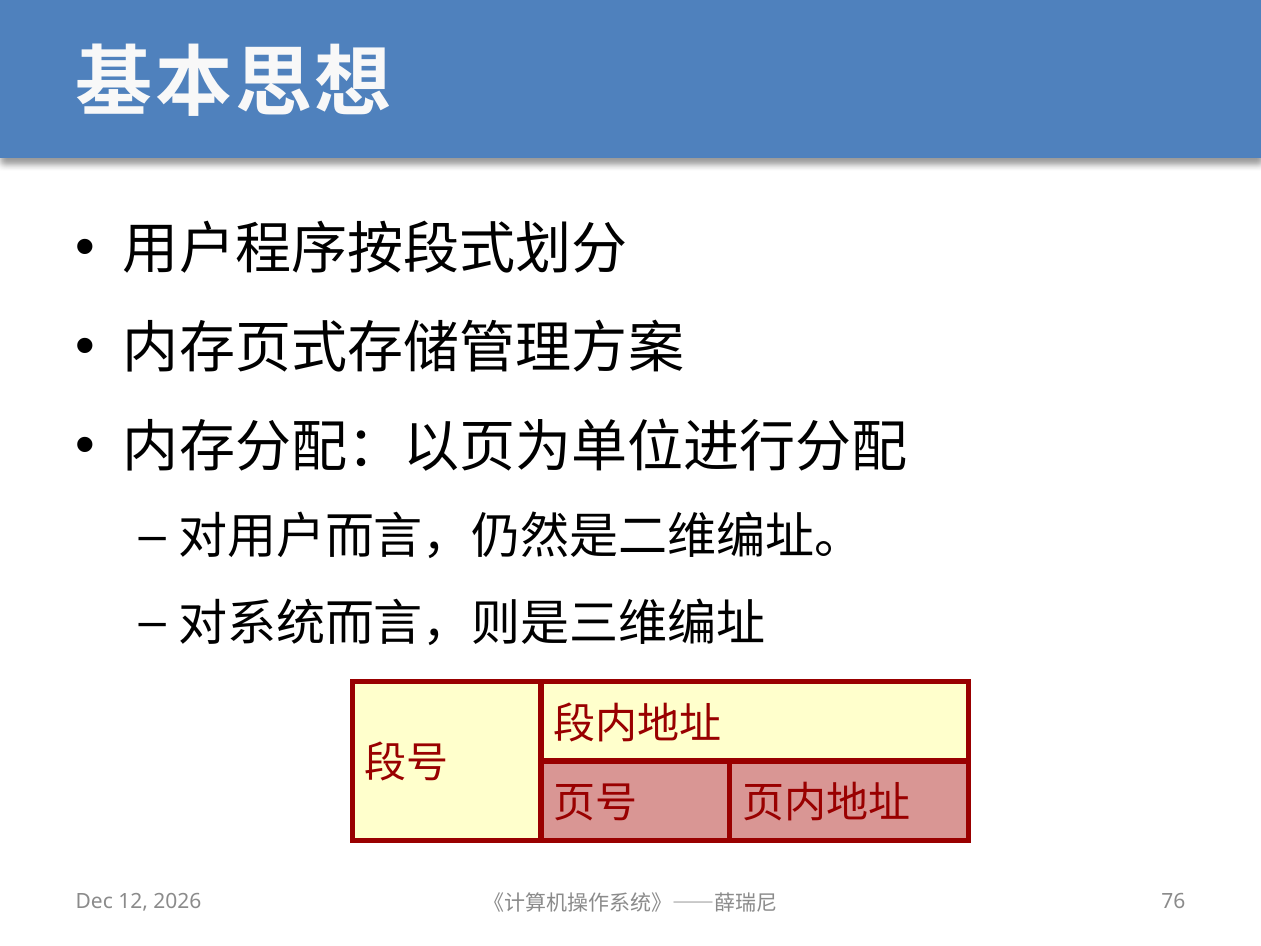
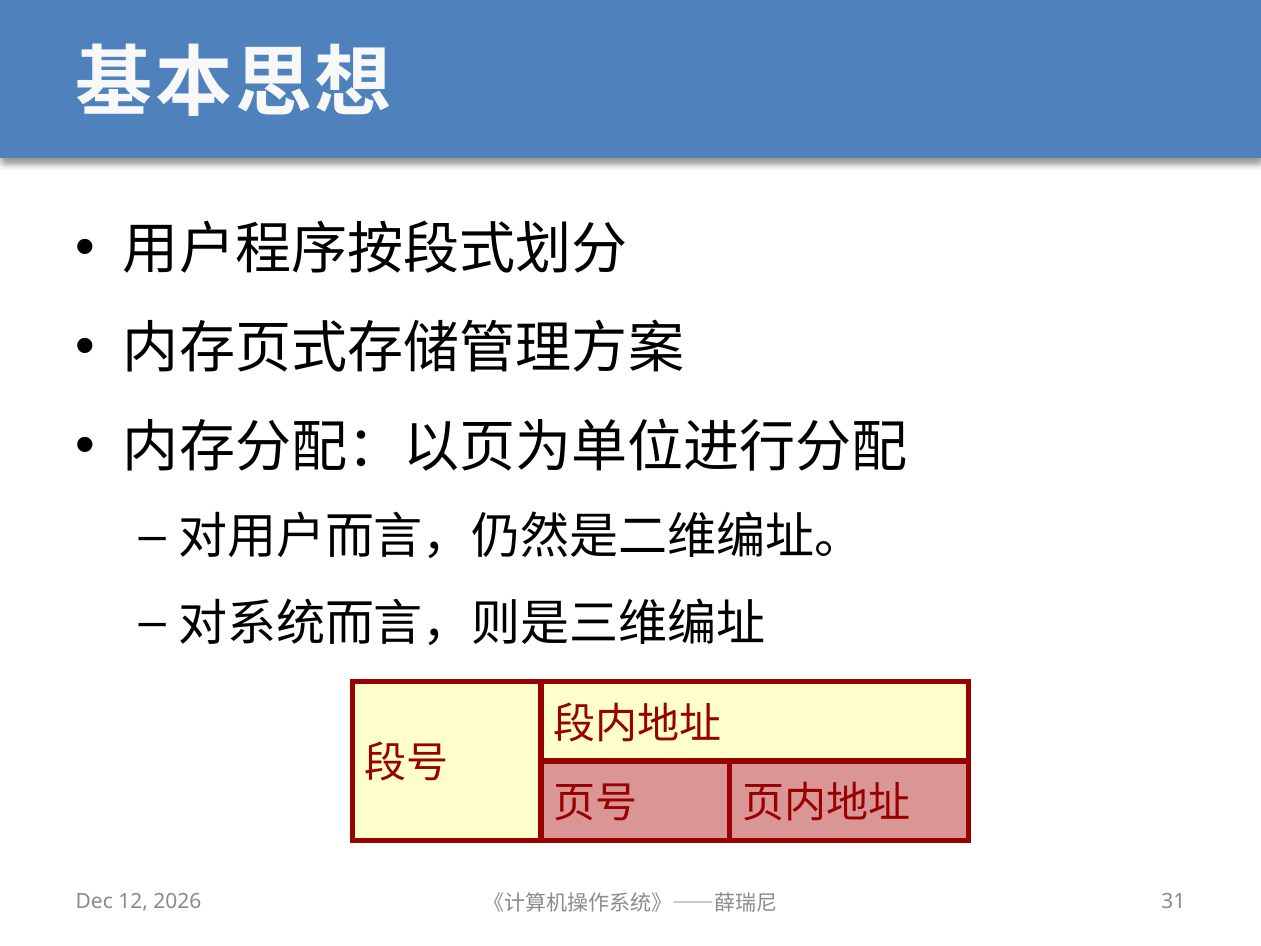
76: 76 -> 31 (1173, 901)
